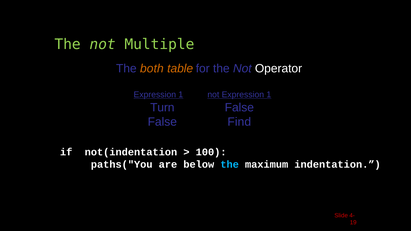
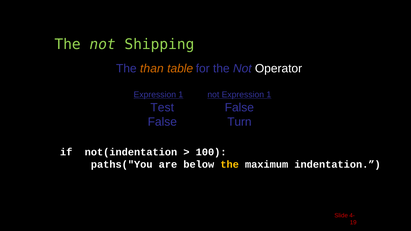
Multiple: Multiple -> Shipping (159, 44)
both: both -> than (152, 69)
Turn: Turn -> Test (162, 108)
Find: Find -> Turn (239, 122)
the colour: light blue -> yellow (230, 165)
